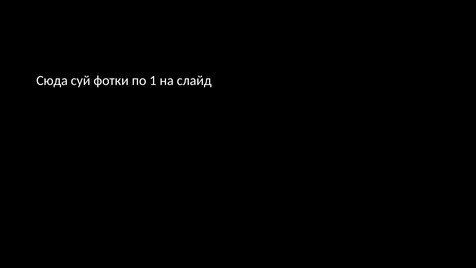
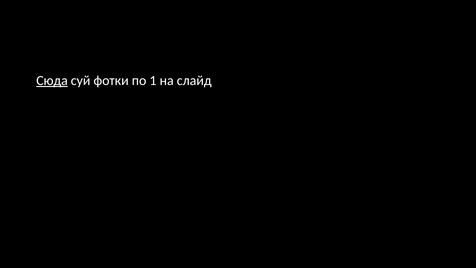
Сюда underline: none -> present (52, 80)
